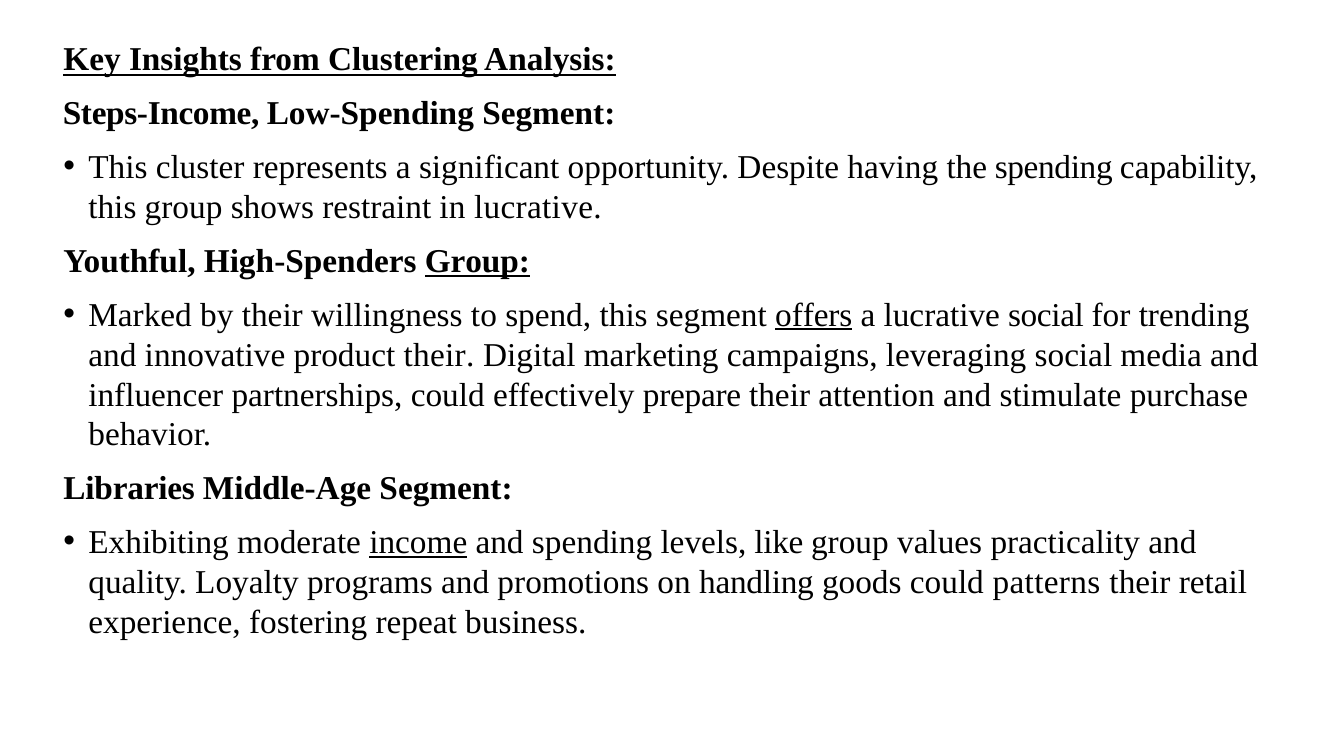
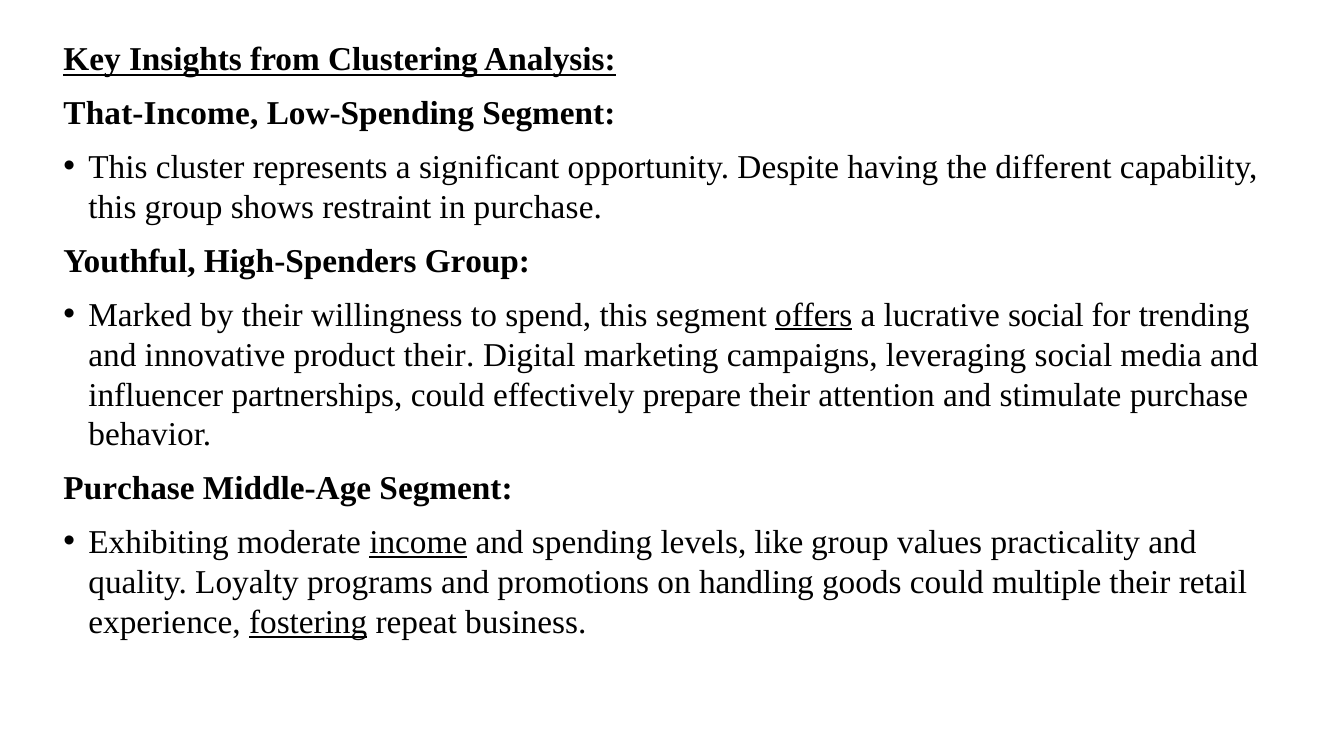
Steps-Income: Steps-Income -> That-Income (161, 114)
the spending: spending -> different (1053, 168)
in lucrative: lucrative -> purchase (538, 208)
Group underline: present -> none (477, 261)
Libraries: Libraries -> Purchase (129, 489)
patterns: patterns -> multiple (1047, 583)
fostering underline: none -> present (308, 623)
